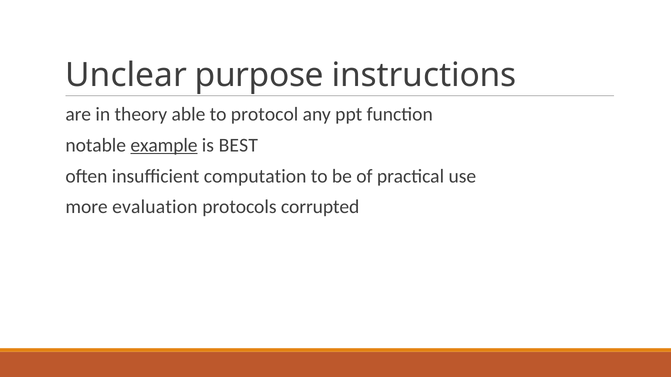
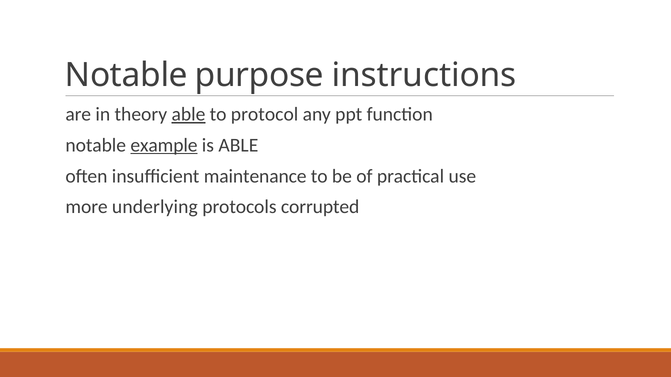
Unclear: Unclear -> Notable (126, 75)
able underline: none -> present (188, 115)
is BEST: BEST -> ABLE (238, 145)
computation: computation -> maintenance (255, 176)
evaluation: evaluation -> underlying (155, 207)
